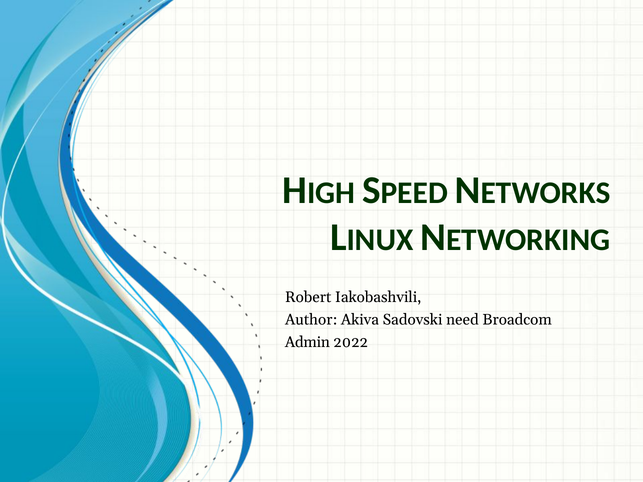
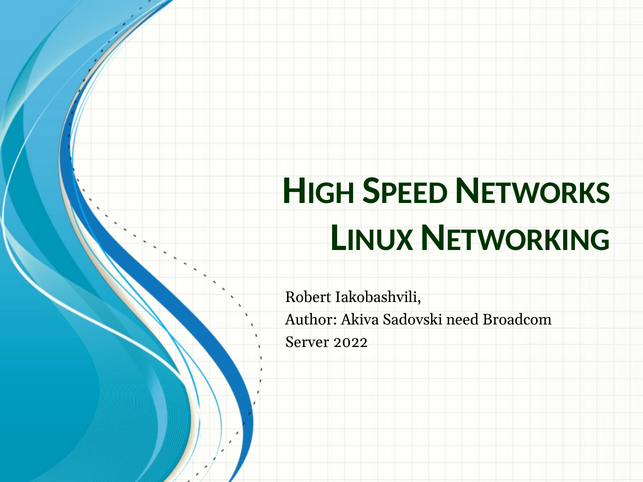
Admin: Admin -> Server (307, 342)
